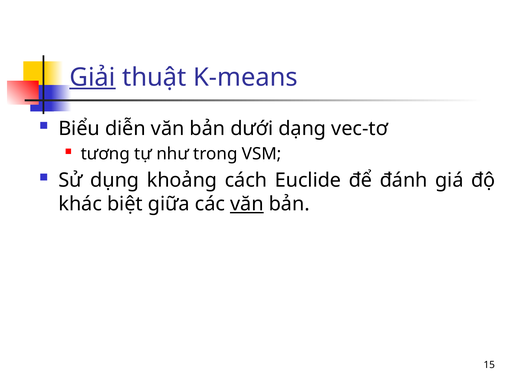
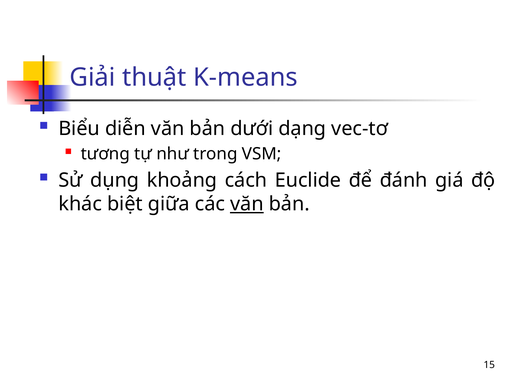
Giải underline: present -> none (92, 78)
